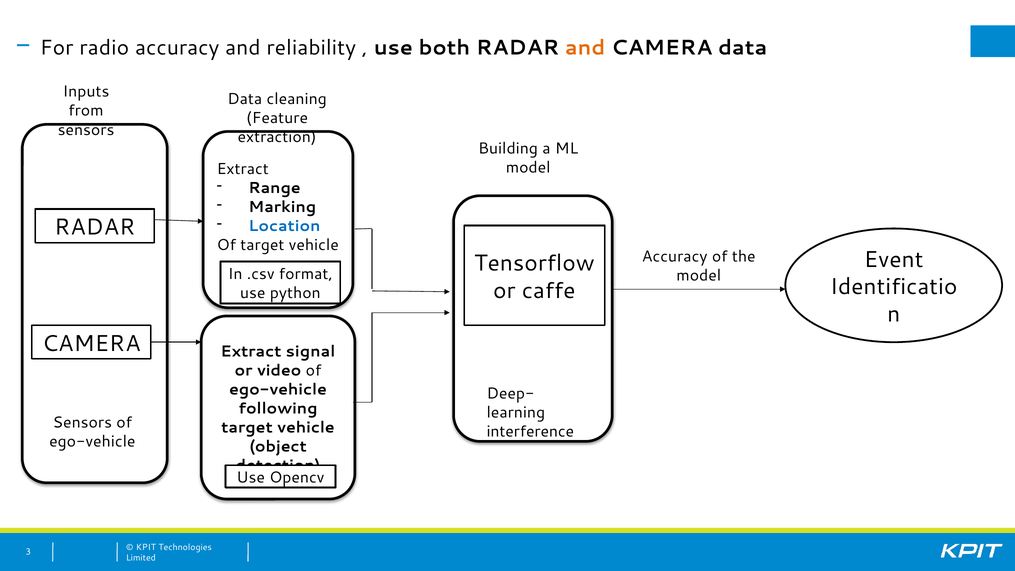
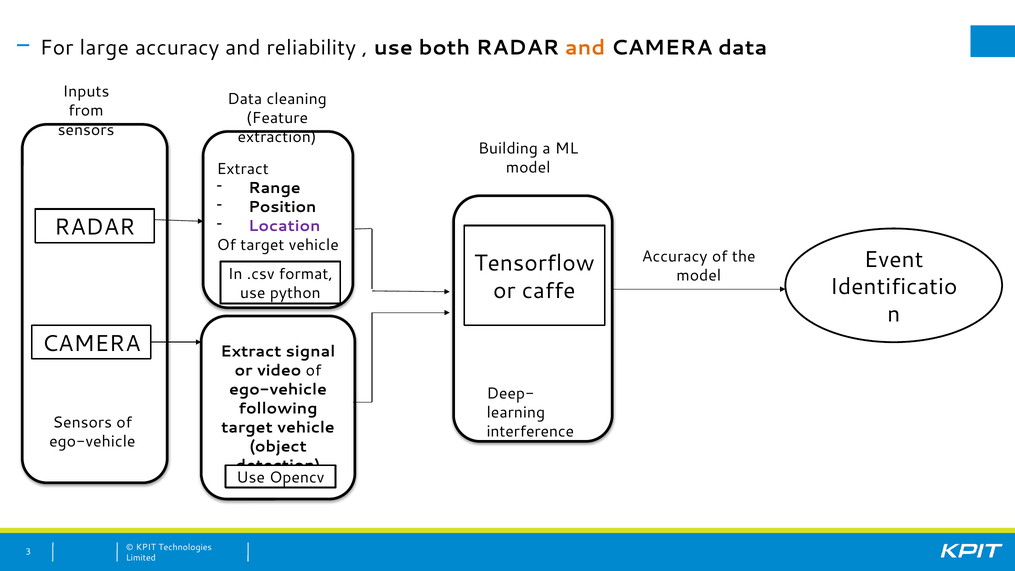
radio: radio -> large (104, 48)
Marking: Marking -> Position (282, 207)
Location colour: blue -> purple (284, 226)
